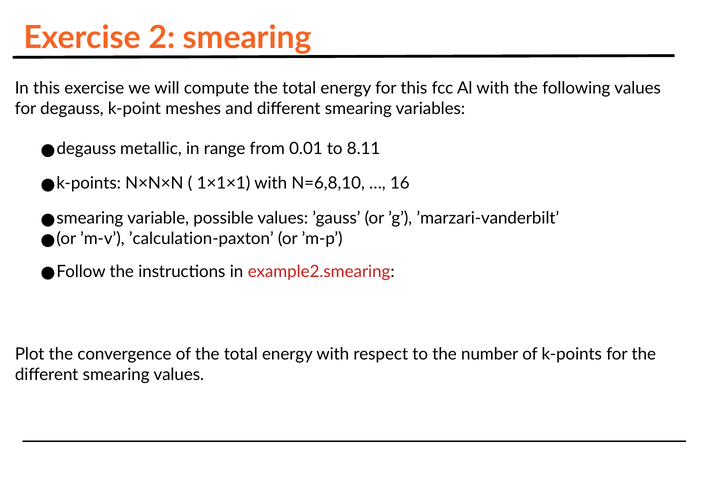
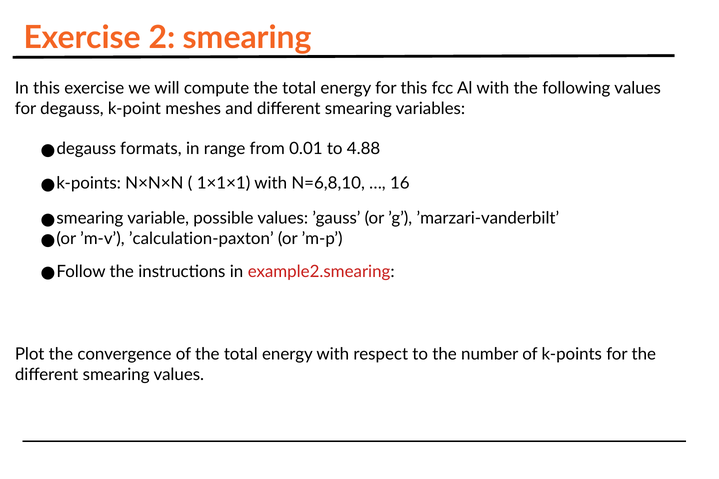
metallic: metallic -> formats (151, 149)
8.11: 8.11 -> 4.88 (364, 149)
